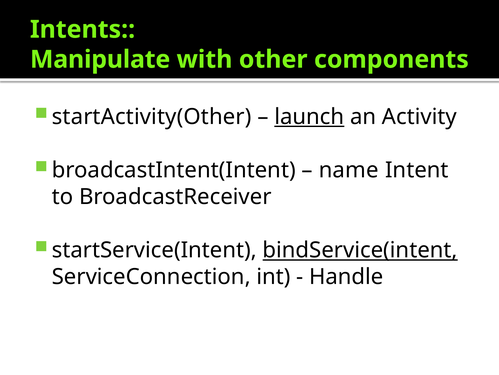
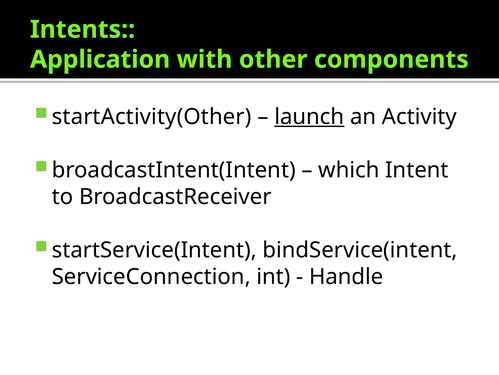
Manipulate: Manipulate -> Application (100, 59)
name: name -> which (349, 170)
bindService(intent underline: present -> none (360, 250)
